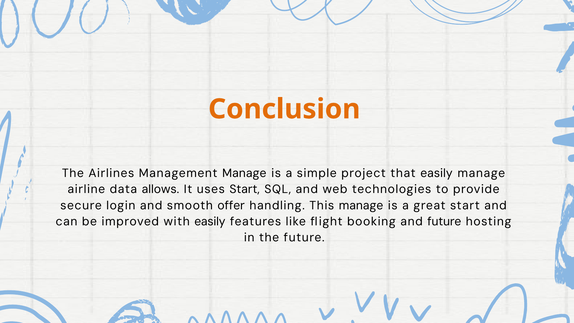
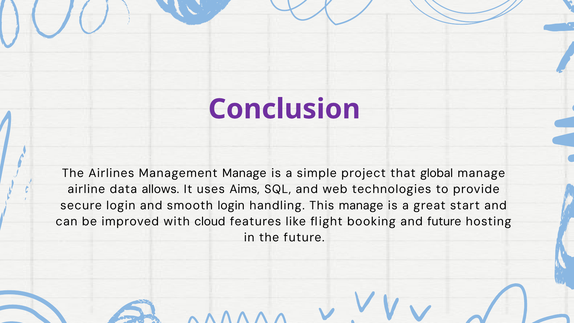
Conclusion colour: orange -> purple (284, 109)
that easily: easily -> global (437, 173)
uses Start: Start -> Aims (245, 189)
smooth offer: offer -> login (231, 205)
with easily: easily -> cloud (210, 221)
